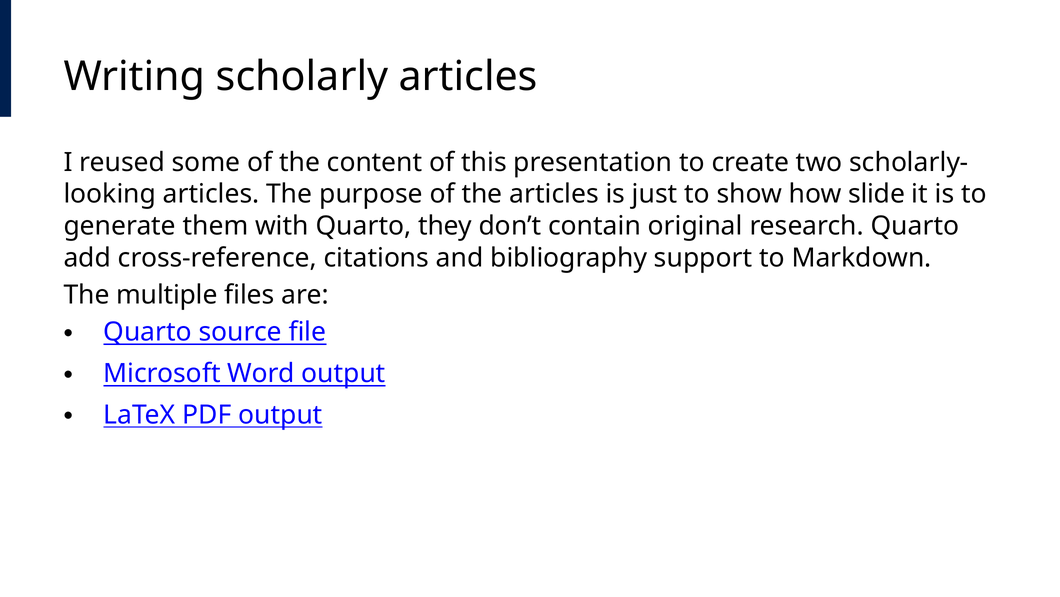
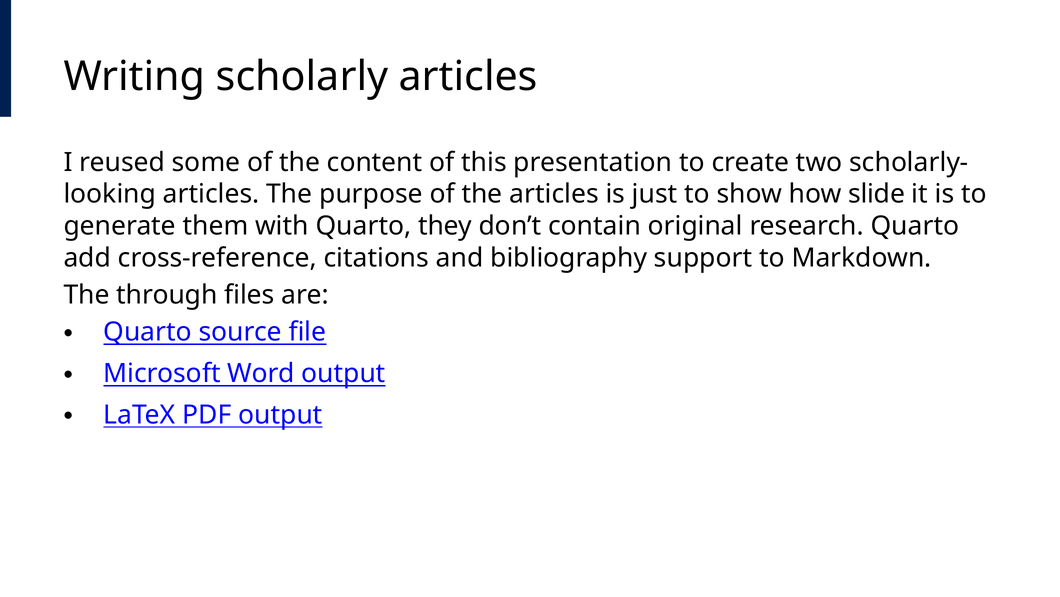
multiple: multiple -> through (167, 295)
